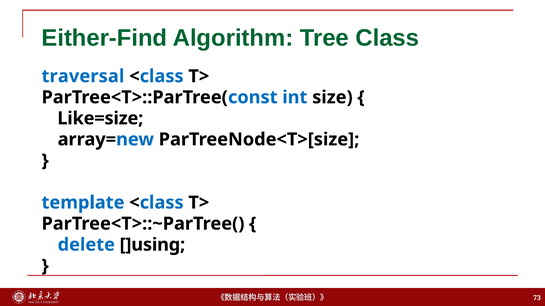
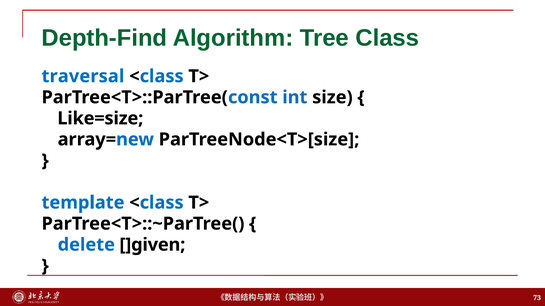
Either-Find: Either-Find -> Depth-Find (104, 38)
]using: ]using -> ]given (152, 245)
